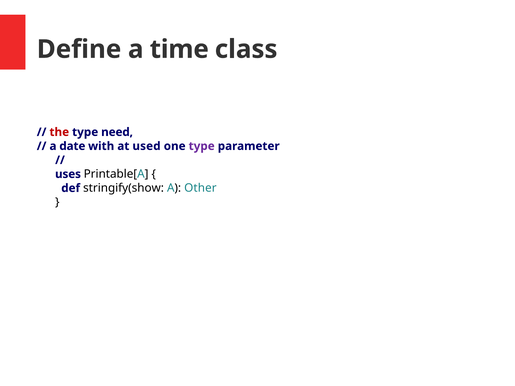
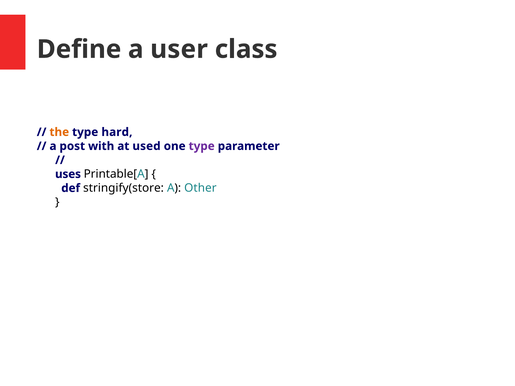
time: time -> user (179, 49)
the colour: red -> orange (59, 132)
need: need -> hard (117, 132)
date: date -> post (72, 146)
stringify(show: stringify(show -> stringify(store (123, 188)
